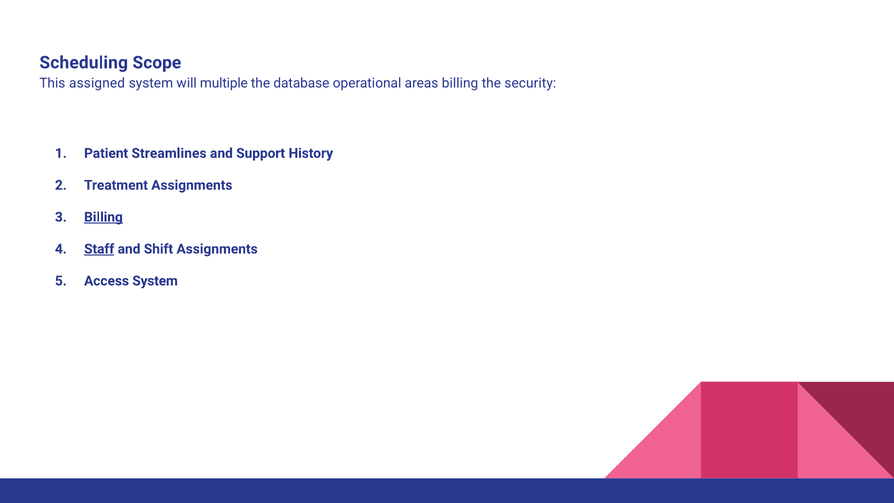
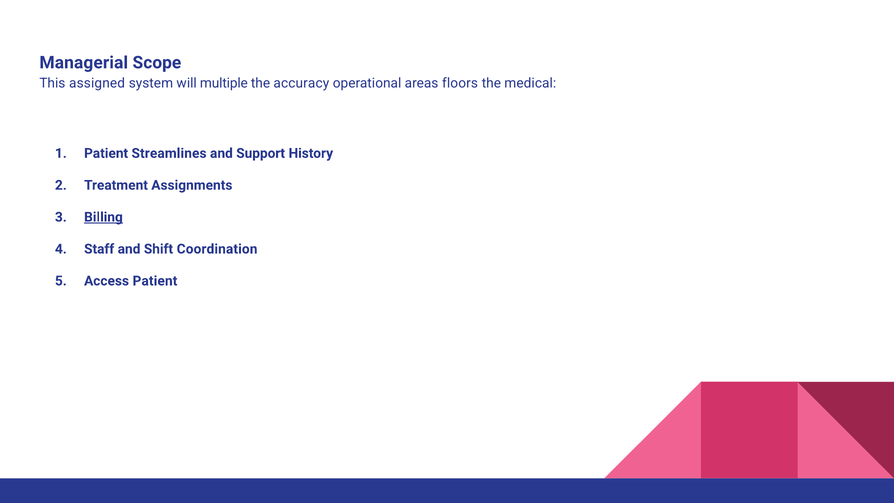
Scheduling: Scheduling -> Managerial (84, 63)
database: database -> accuracy (301, 83)
areas billing: billing -> floors (460, 83)
security: security -> medical (530, 83)
Staff underline: present -> none (99, 249)
Shift Assignments: Assignments -> Coordination (217, 249)
Access System: System -> Patient (155, 281)
